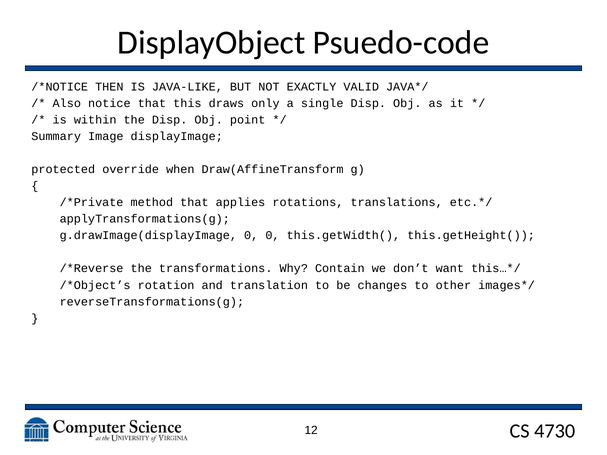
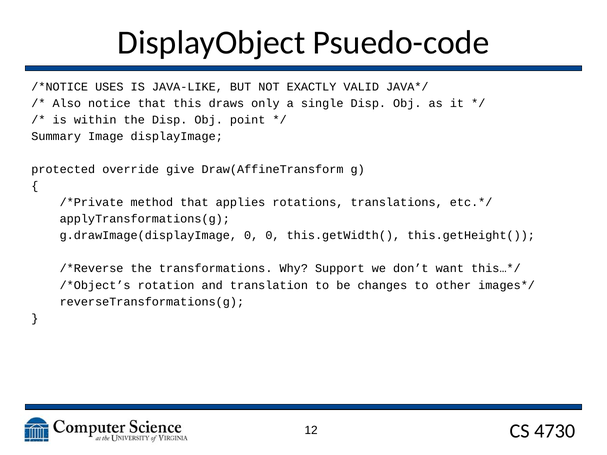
THEN: THEN -> USES (109, 87)
when: when -> give (180, 170)
Contain: Contain -> Support (340, 269)
